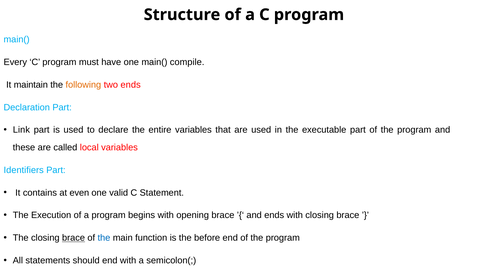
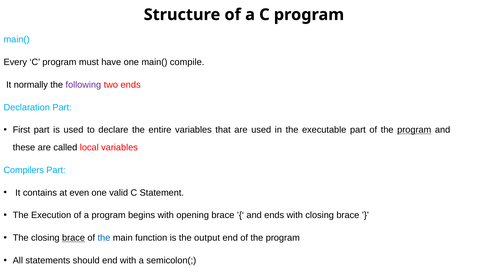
maintain: maintain -> normally (31, 85)
following colour: orange -> purple (83, 85)
Link: Link -> First (21, 130)
program underline: none -> present (414, 130)
Identifiers: Identifiers -> Compilers (24, 170)
before: before -> output (207, 238)
